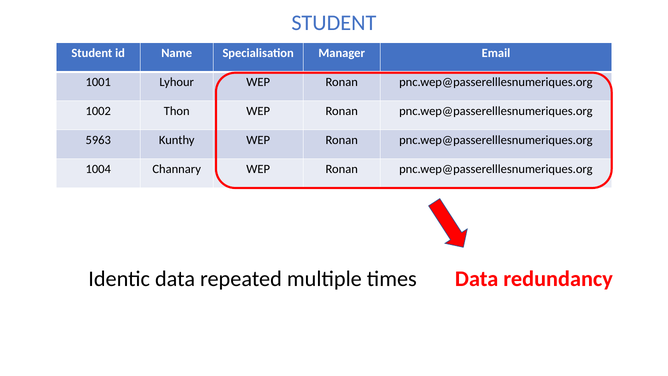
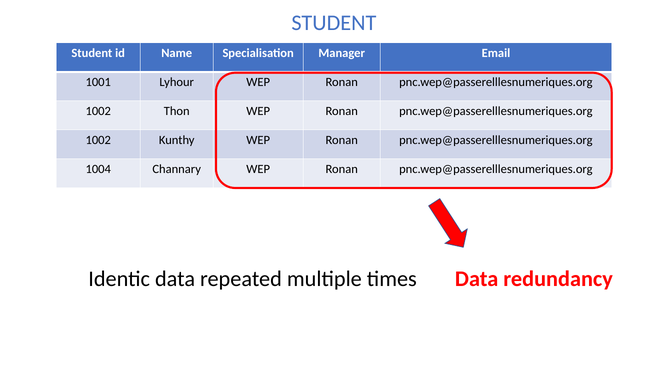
5963: 5963 -> 1002 (98, 140)
